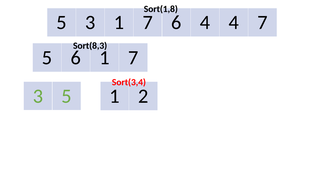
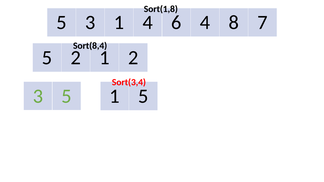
3 1 7: 7 -> 4 (148, 23)
4 4: 4 -> 8 (234, 23)
Sort(8,3: Sort(8,3 -> Sort(8,4 (90, 46)
5 6: 6 -> 2 (76, 58)
7: 7 -> 2 (133, 58)
1 2: 2 -> 5 (143, 96)
